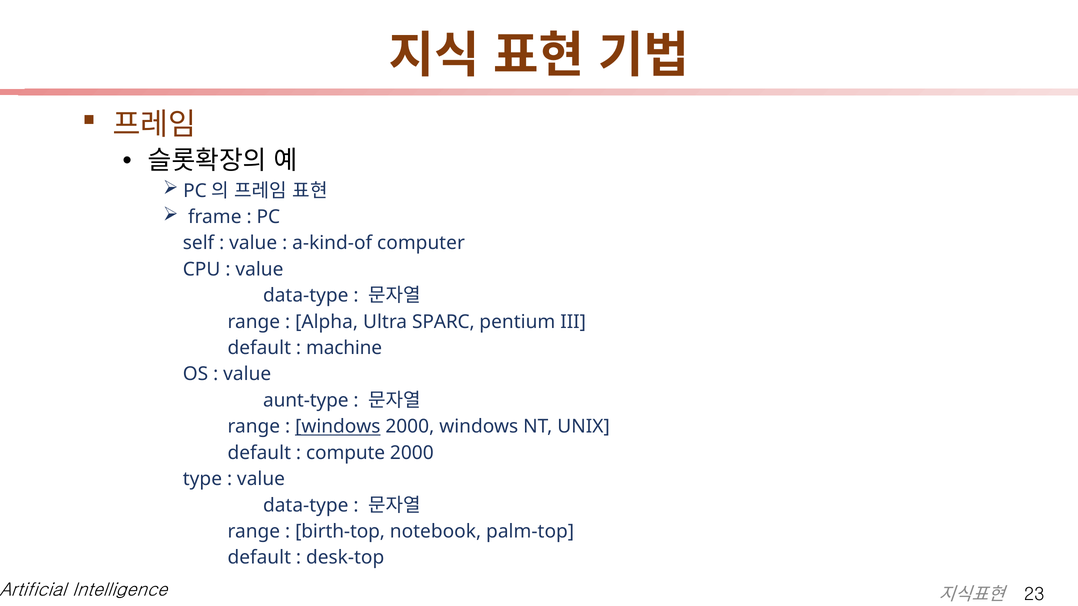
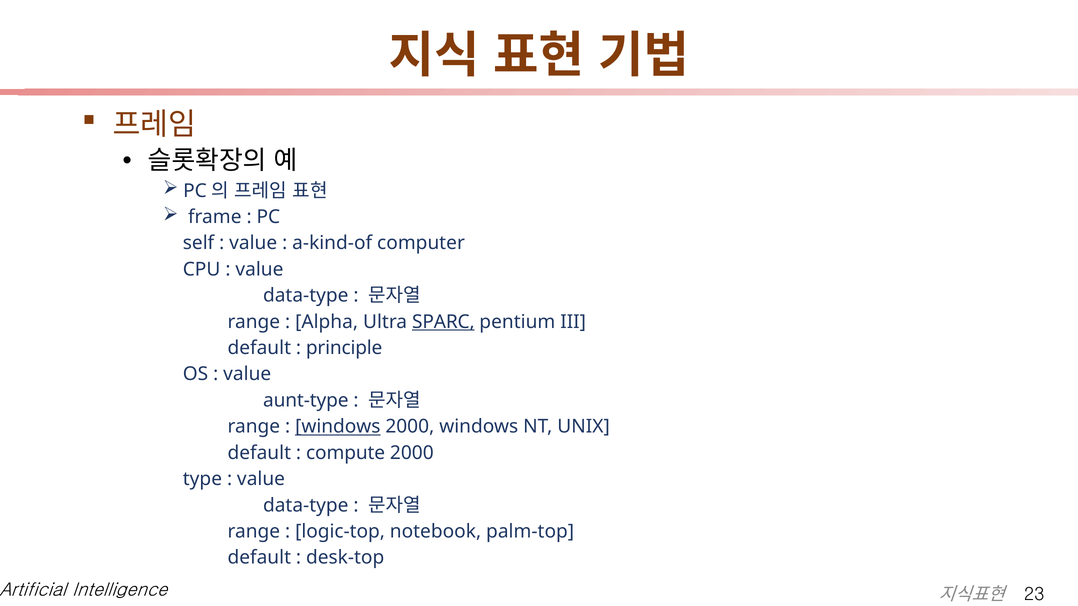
SPARC underline: none -> present (443, 322)
machine: machine -> principle (344, 348)
birth-top: birth-top -> logic-top (340, 532)
